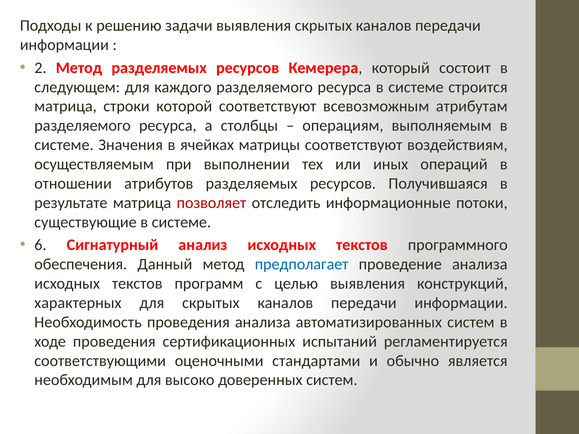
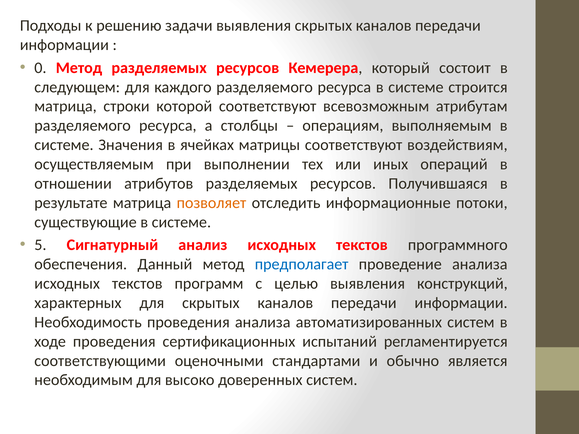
2: 2 -> 0 (40, 68)
позволяет colour: red -> orange (211, 203)
6: 6 -> 5 (40, 245)
